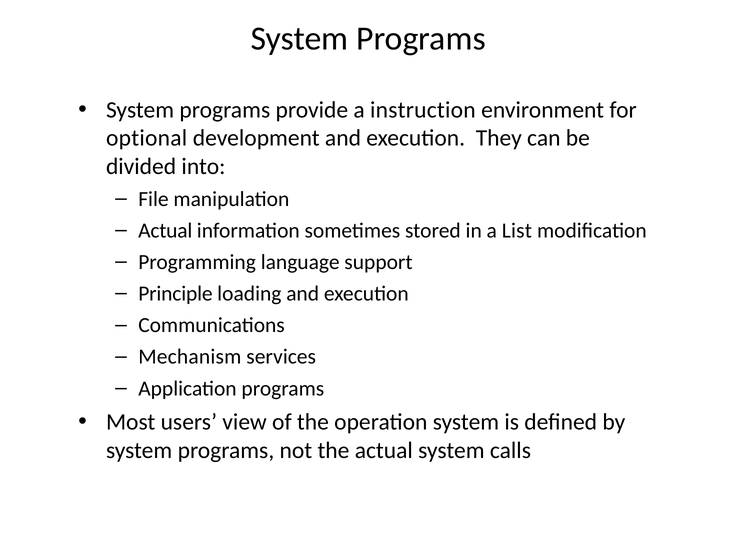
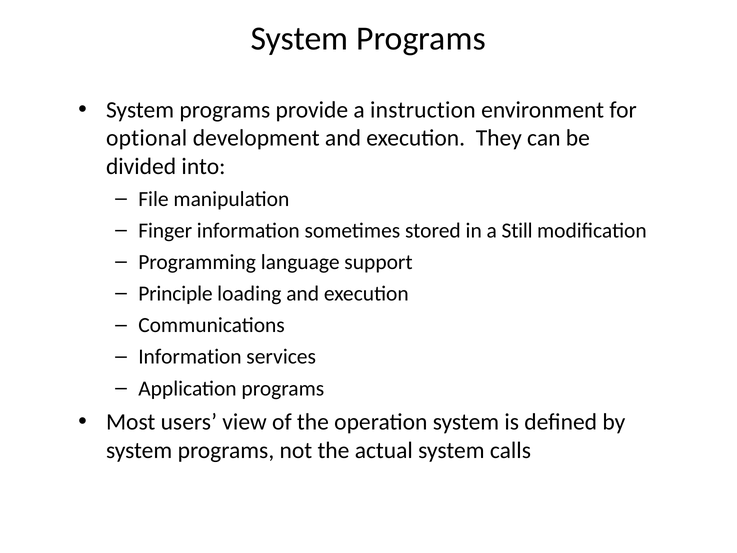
Actual: Actual -> Finger (165, 231)
List: List -> Still (517, 231)
Mechanism: Mechanism -> Information (190, 357)
